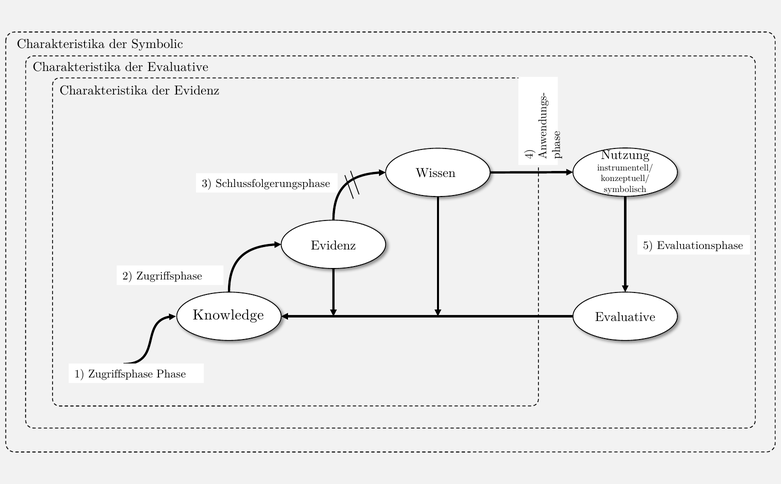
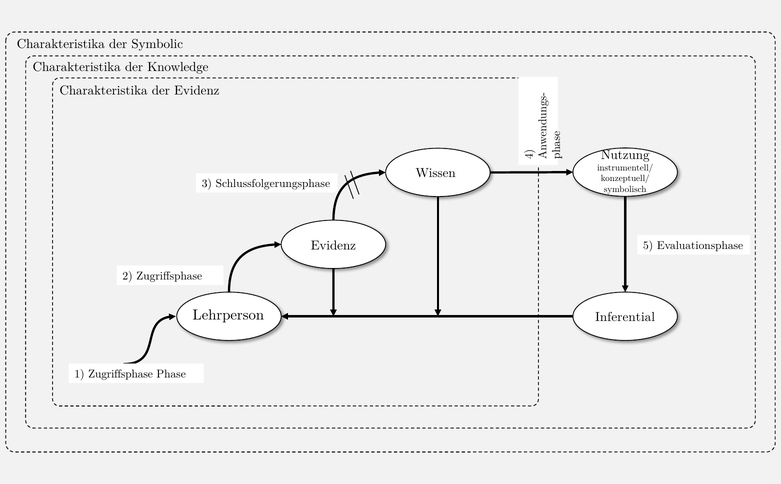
der Evaluative: Evaluative -> Knowledge (178, 67)
Knowledge: Knowledge -> Lehrperson (228, 315)
Evaluative: Evaluative -> Inferential (625, 317)
